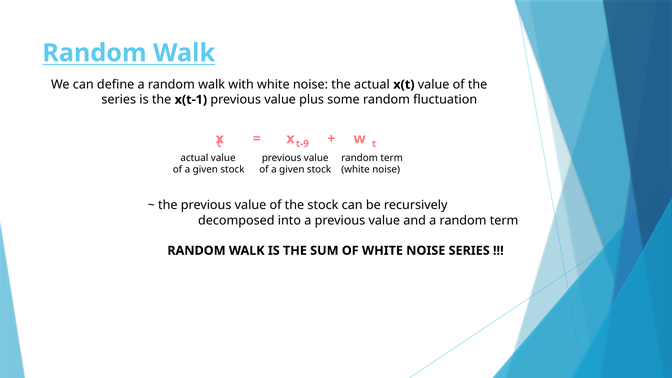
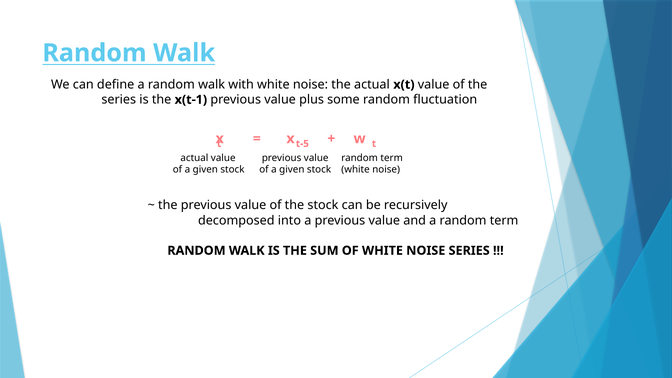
t-9: t-9 -> t-5 (302, 144)
